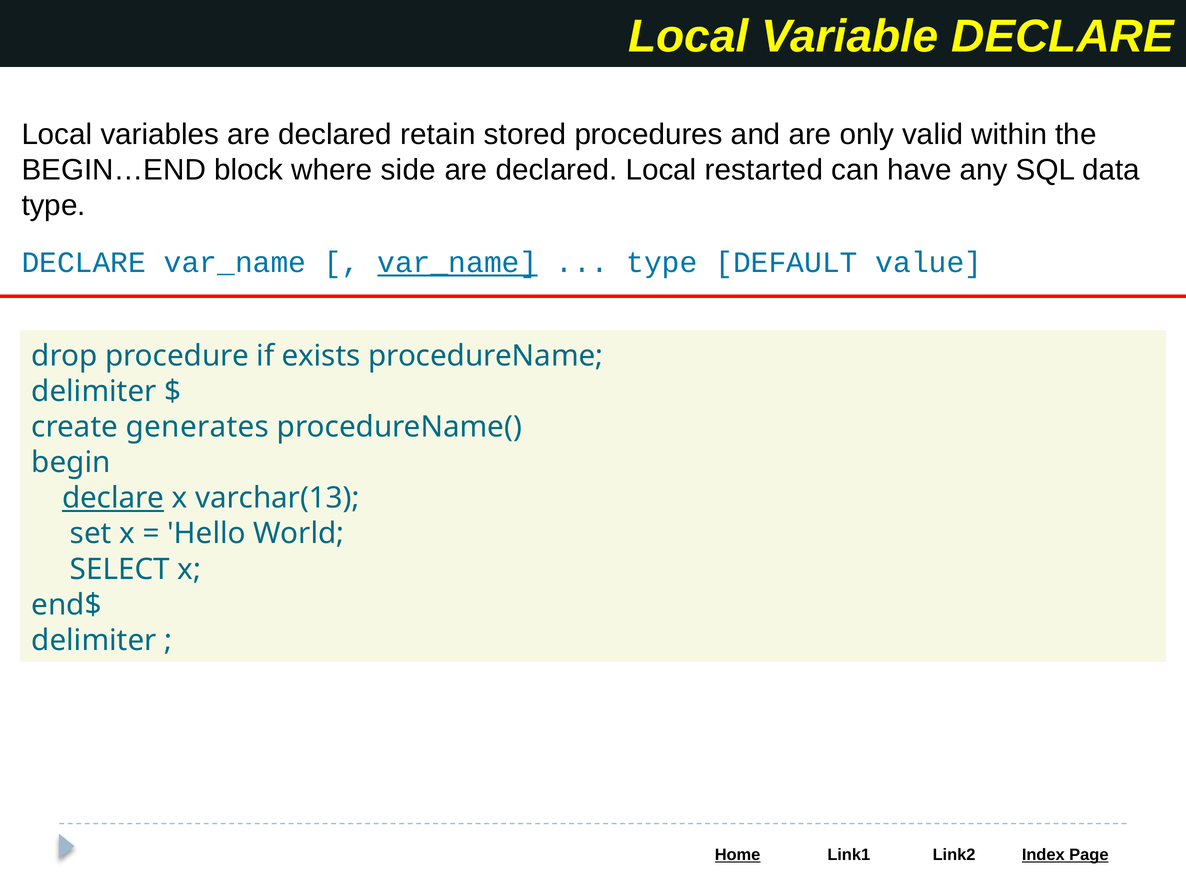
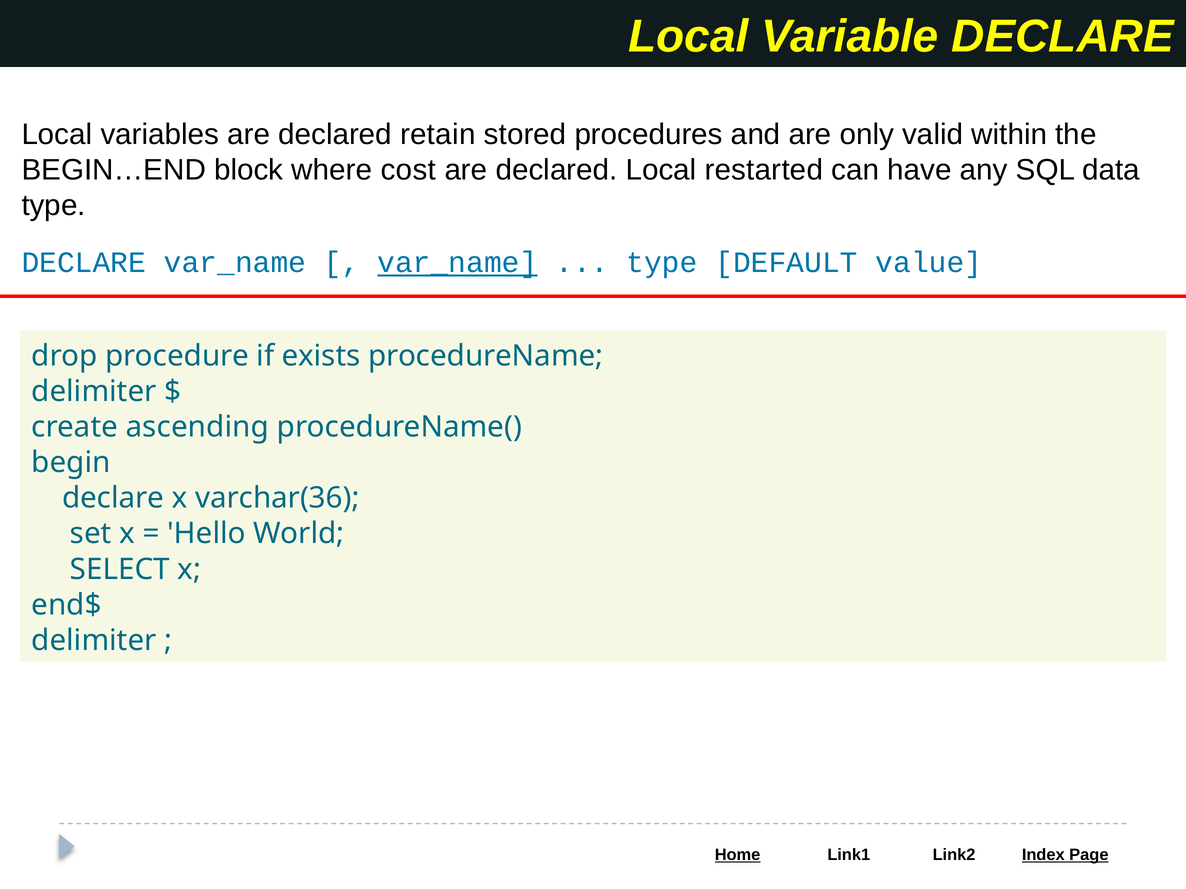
side: side -> cost (408, 170)
generates: generates -> ascending (197, 427)
declare underline: present -> none (113, 498)
varchar(13: varchar(13 -> varchar(36 (277, 498)
